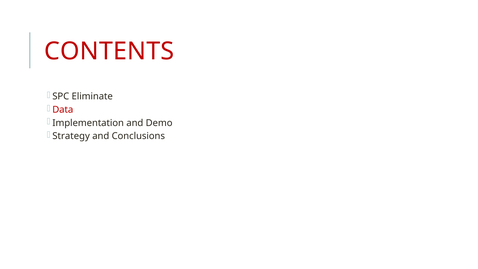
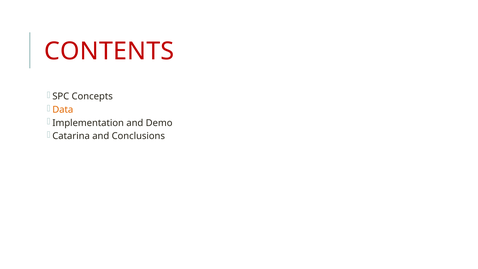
Eliminate: Eliminate -> Concepts (92, 96)
Data colour: red -> orange (63, 110)
Strategy: Strategy -> Catarina (71, 136)
